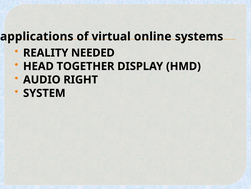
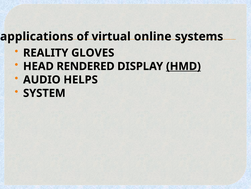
NEEDED: NEEDED -> GLOVES (93, 53)
TOGETHER: TOGETHER -> RENDERED (86, 66)
HMD underline: none -> present (183, 66)
RIGHT: RIGHT -> HELPS (81, 79)
